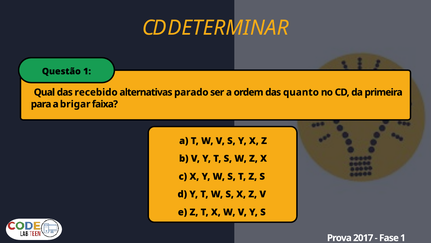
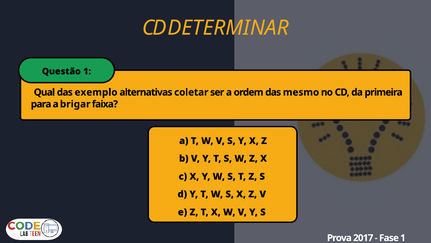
recebido: recebido -> exemplo (96, 92)
parado: parado -> coletar (191, 92)
quanto: quanto -> mesmo (301, 92)
